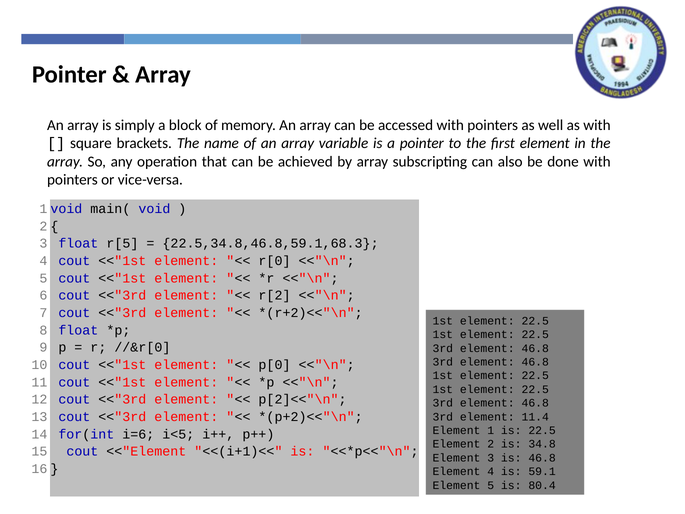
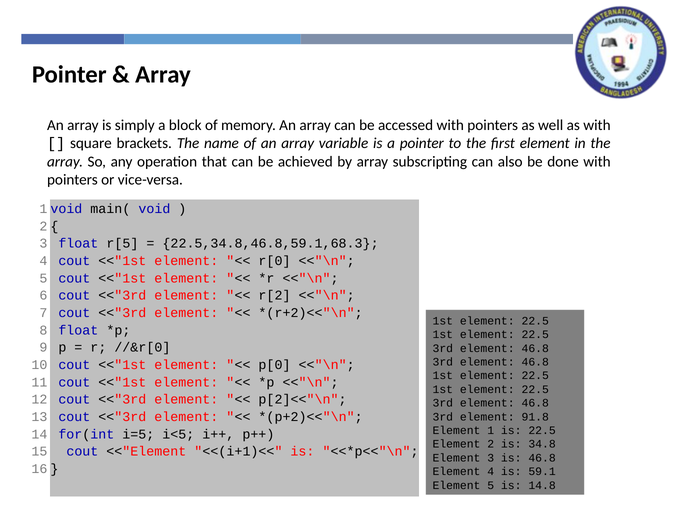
11.4: 11.4 -> 91.8 (535, 417)
i=6: i=6 -> i=5 (138, 434)
80.4: 80.4 -> 14.8 (542, 485)
